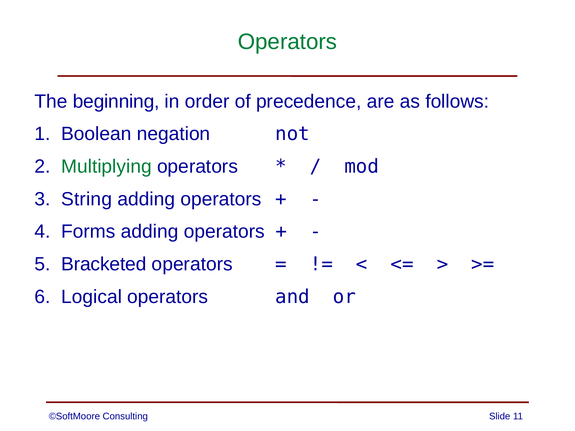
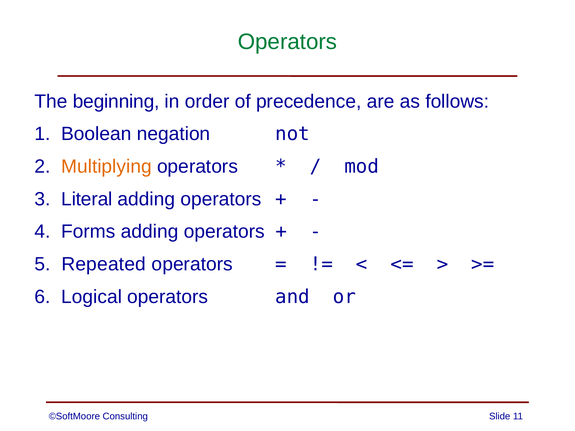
Multiplying colour: green -> orange (106, 167)
String: String -> Literal (87, 199)
Bracketed: Bracketed -> Repeated (104, 264)
